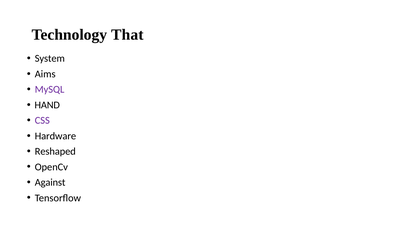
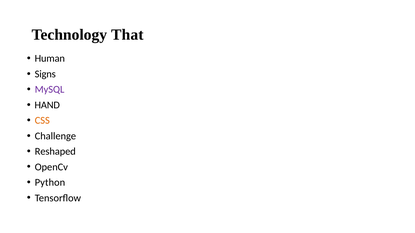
System: System -> Human (50, 59)
Aims: Aims -> Signs (45, 74)
CSS colour: purple -> orange (42, 121)
Hardware: Hardware -> Challenge (55, 136)
Against: Against -> Python (50, 183)
